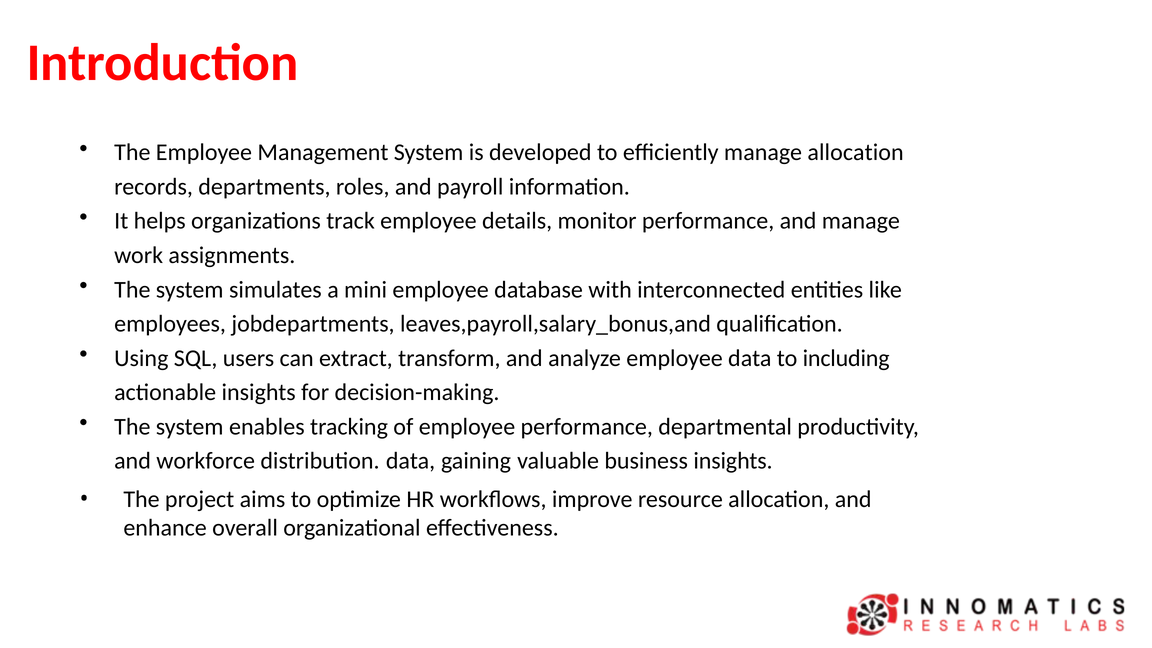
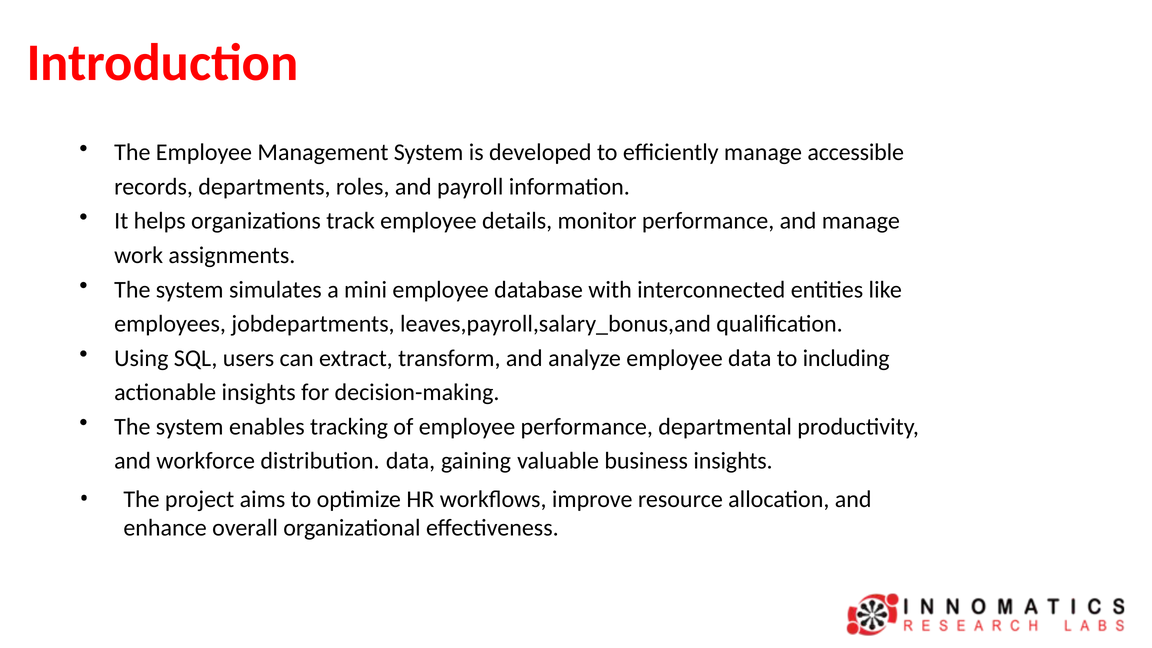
manage allocation: allocation -> accessible (856, 153)
